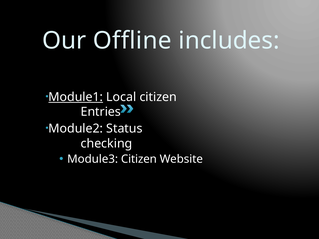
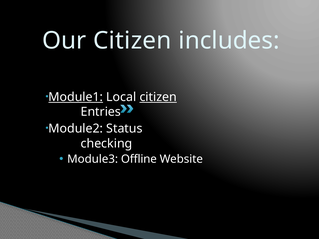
Our Offline: Offline -> Citizen (132, 41)
citizen underline: none -> present (158, 97)
Module3 Citizen: Citizen -> Offline (139, 159)
